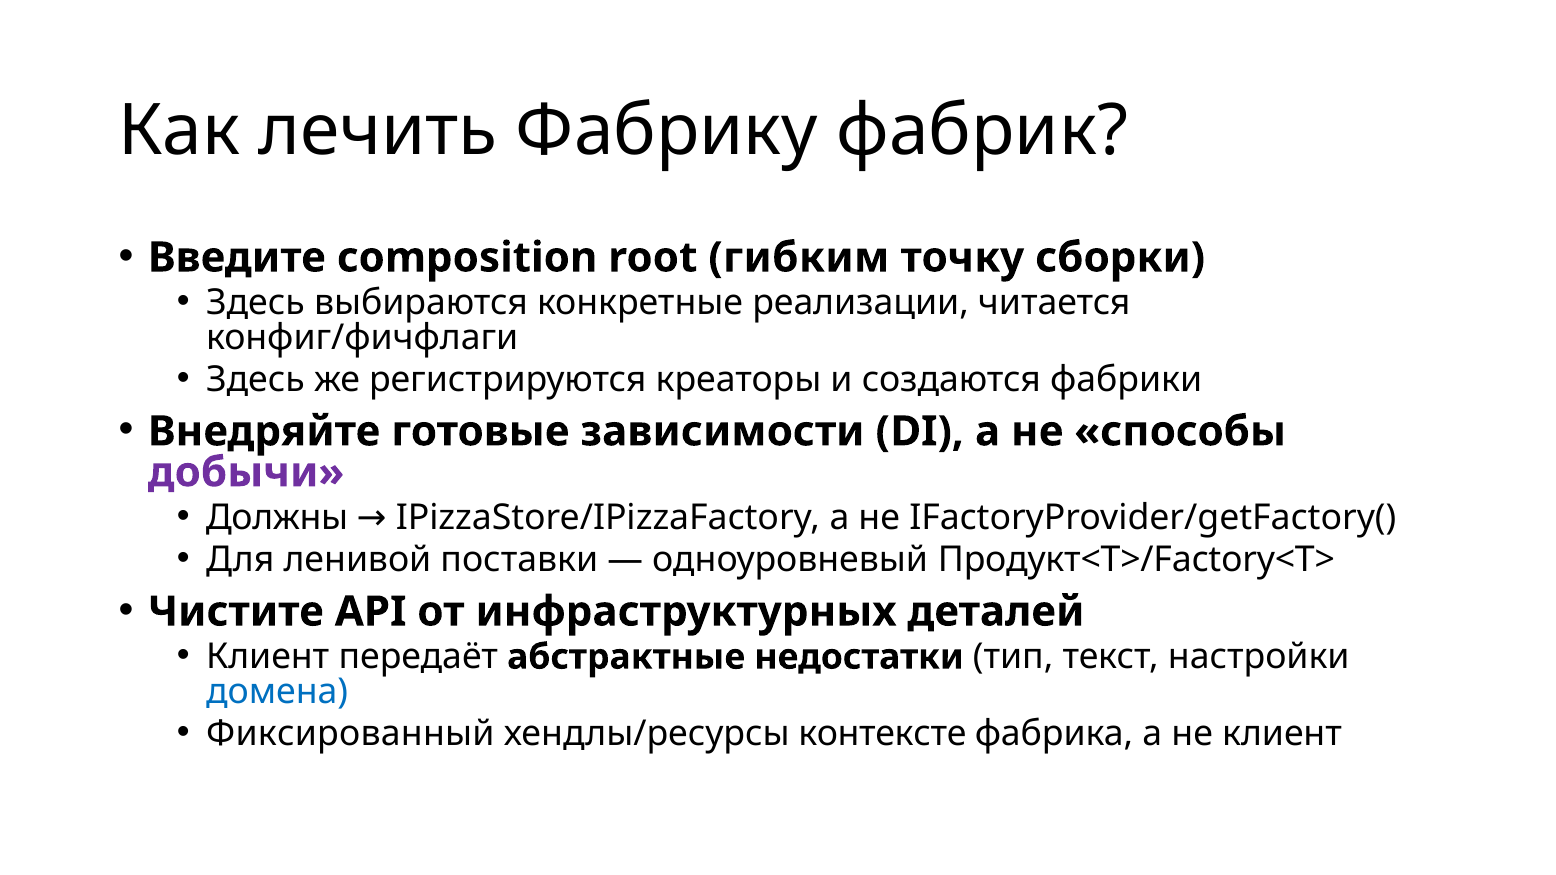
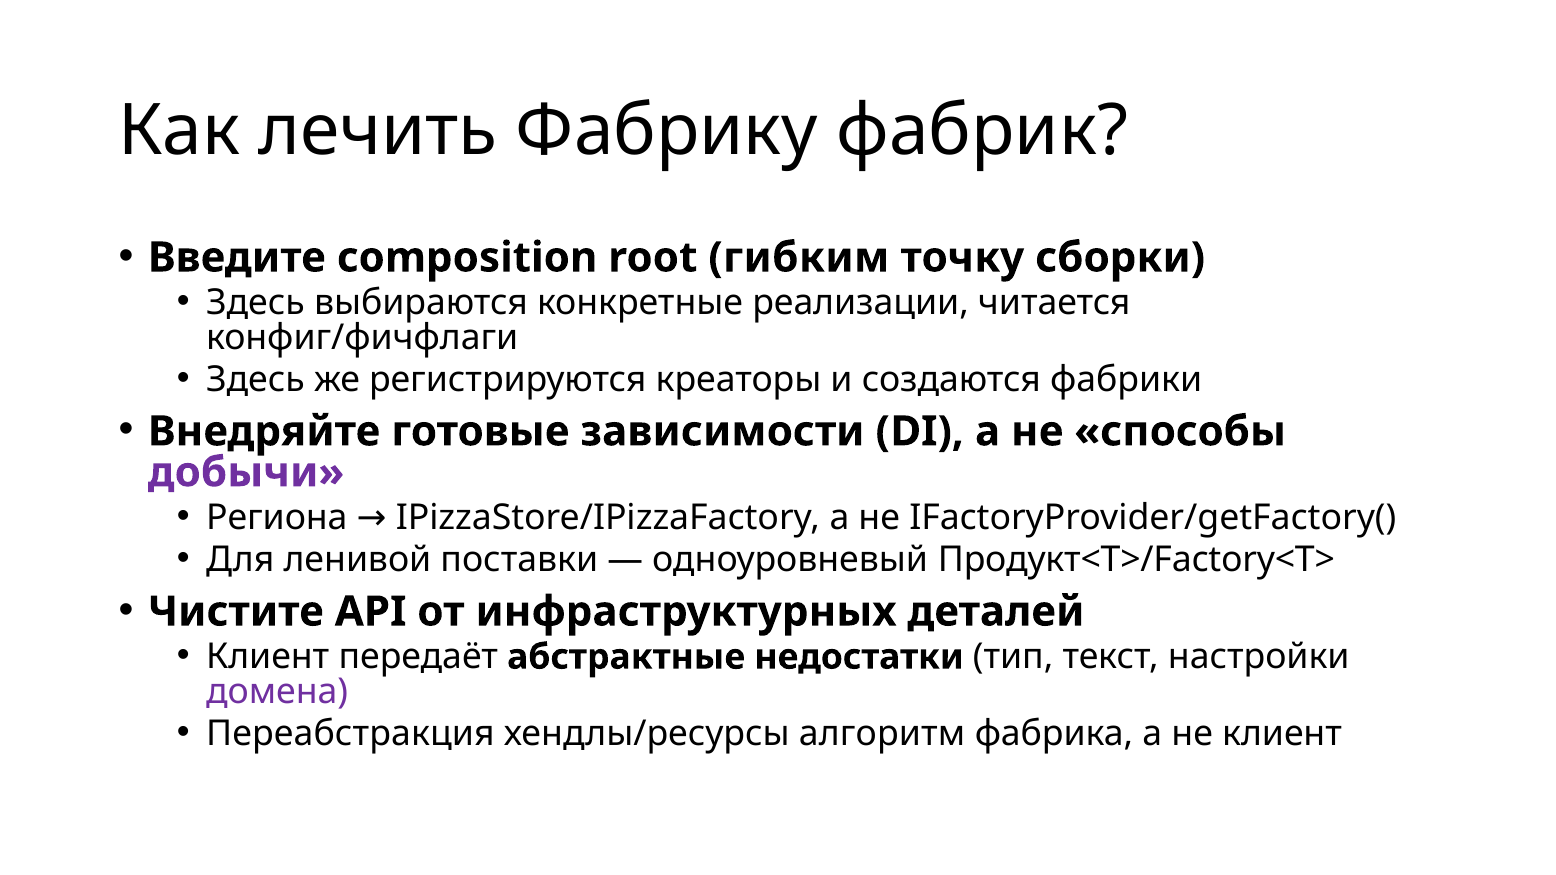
Должны: Должны -> Региона (277, 518)
домена colour: blue -> purple (277, 692)
Фиксированный: Фиксированный -> Переабстракция (350, 734)
контексте: контексте -> алгоритм (882, 734)
